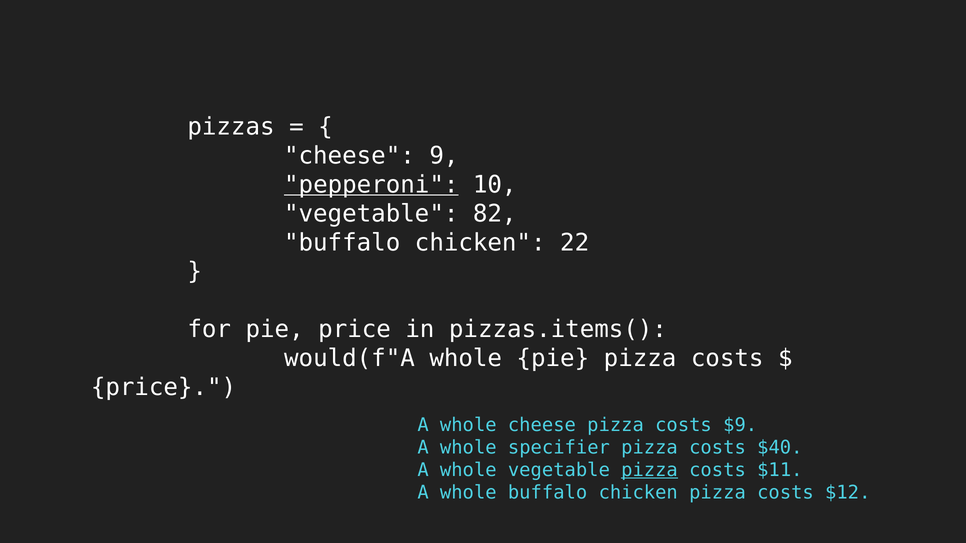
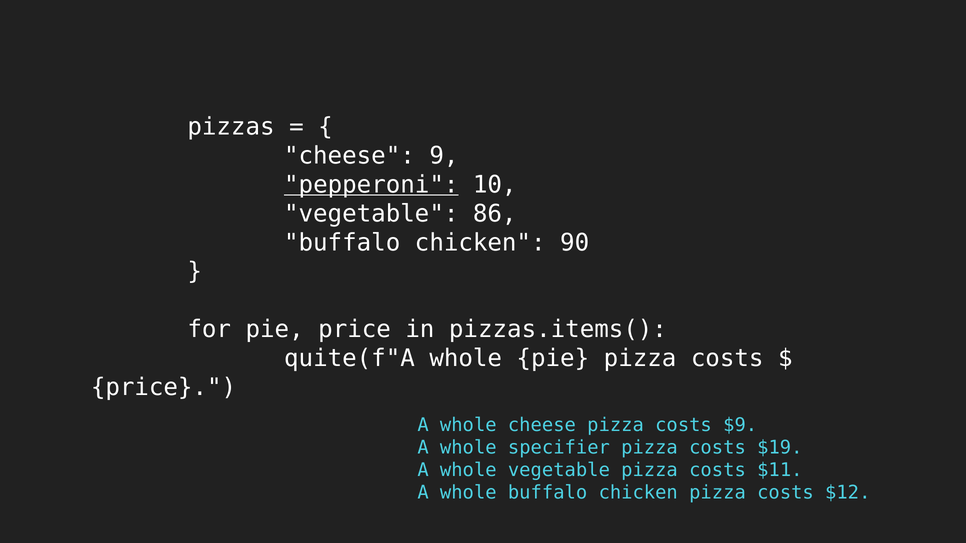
82: 82 -> 86 (495, 214)
22: 22 -> 90 (575, 243)
would(f"A: would(f"A -> quite(f"A (349, 359)
$40: $40 -> $19 (780, 448)
pizza underline: present -> none (649, 470)
